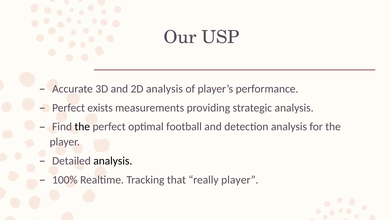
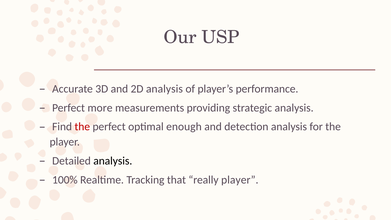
exists: exists -> more (100, 108)
the colour: black -> red (82, 127)
football: football -> enough (184, 127)
